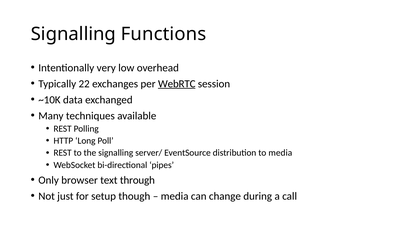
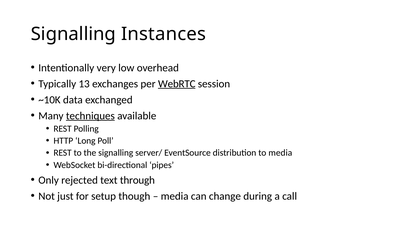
Functions: Functions -> Instances (164, 34)
22: 22 -> 13 (84, 84)
techniques underline: none -> present (90, 116)
browser: browser -> rejected (80, 180)
